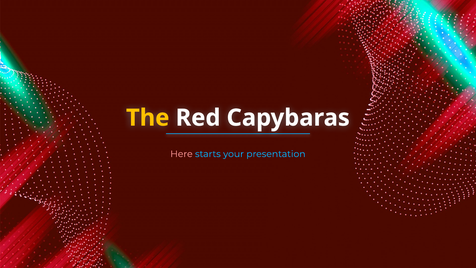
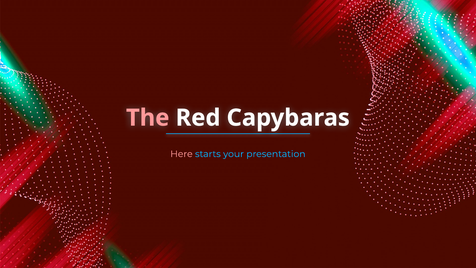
The colour: yellow -> pink (148, 118)
